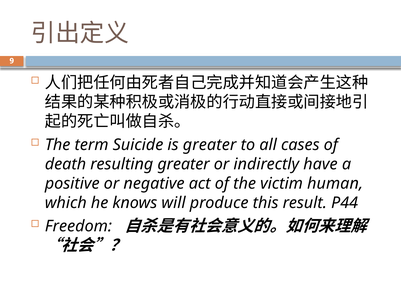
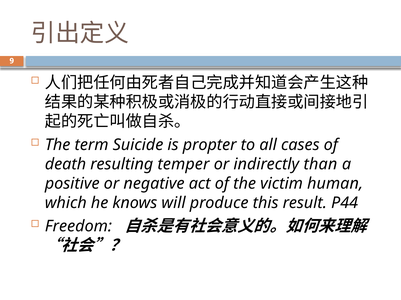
is greater: greater -> propter (210, 145)
resulting greater: greater -> temper (183, 164)
have: have -> than (320, 164)
